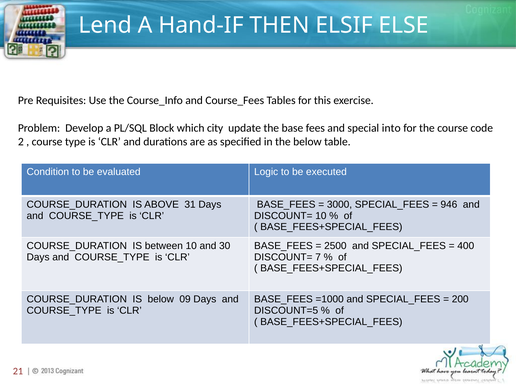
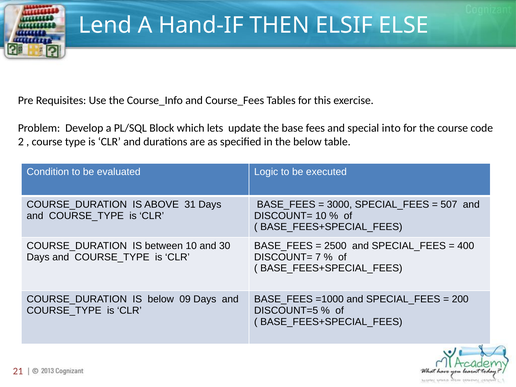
city: city -> lets (215, 128)
946: 946 -> 507 (449, 204)
